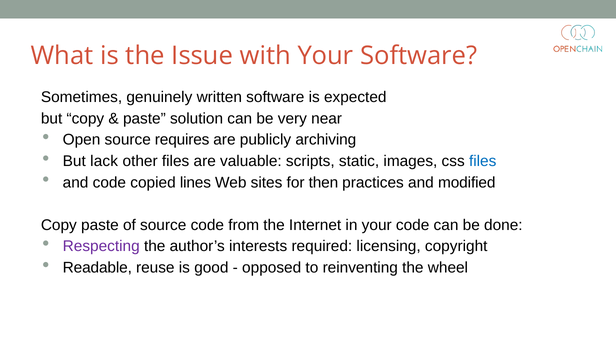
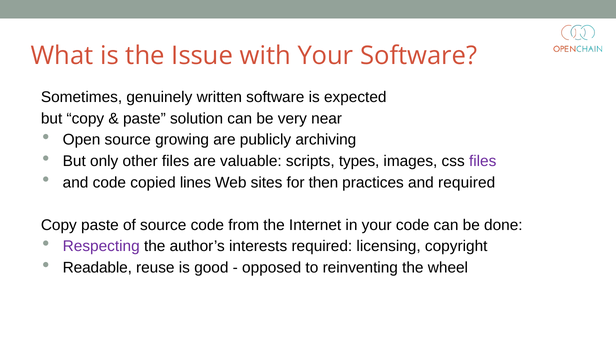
requires: requires -> growing (182, 140)
lack: lack -> only (104, 161)
static: static -> types (359, 161)
files colour: blue -> purple (483, 161)
and modified: modified -> required (467, 182)
